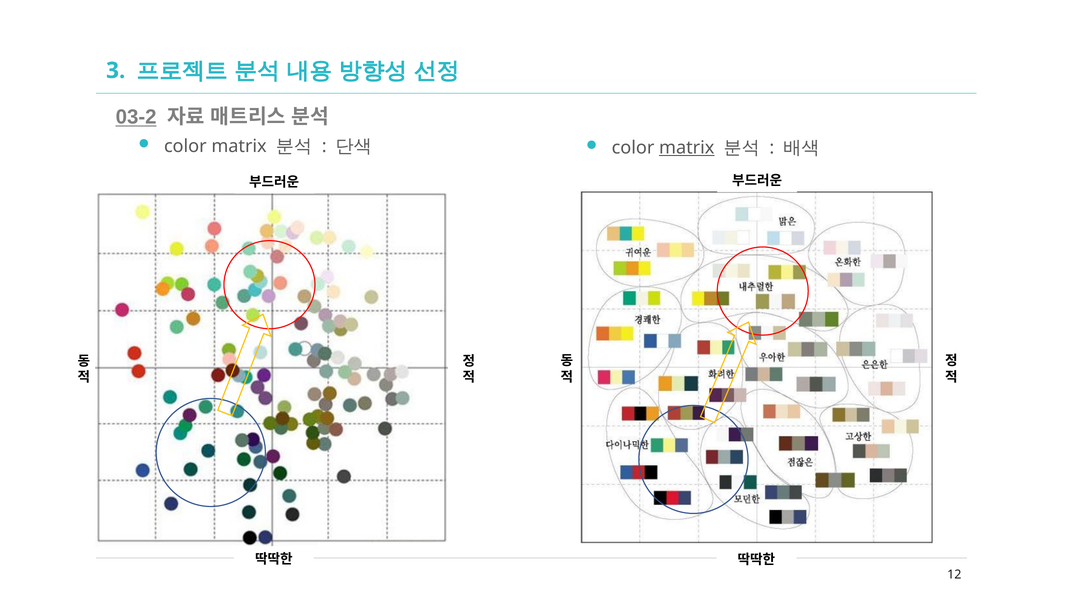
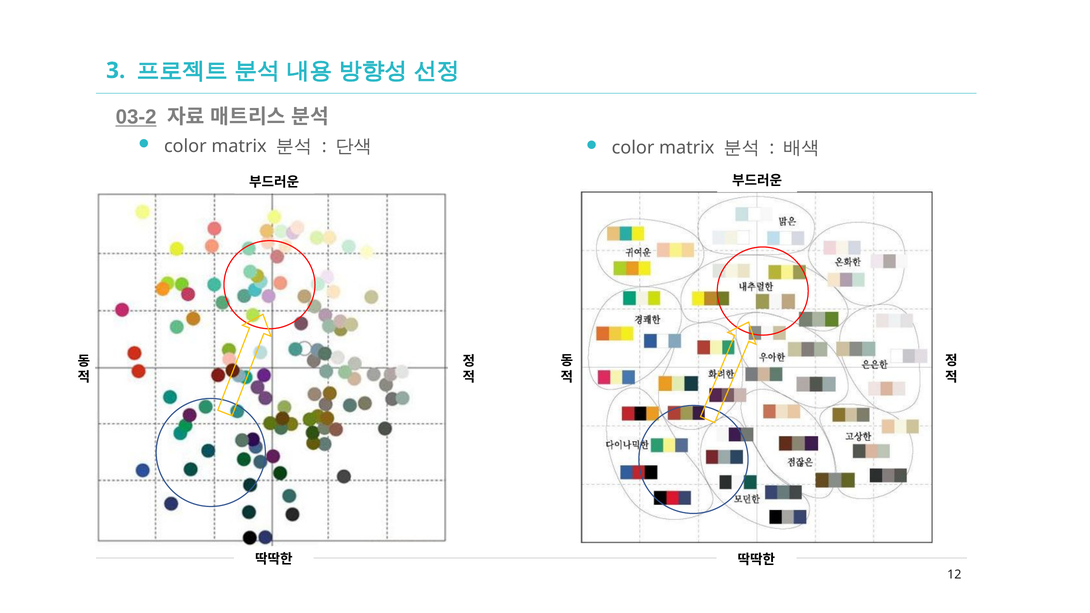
matrix underline: present -> none (687, 148)
